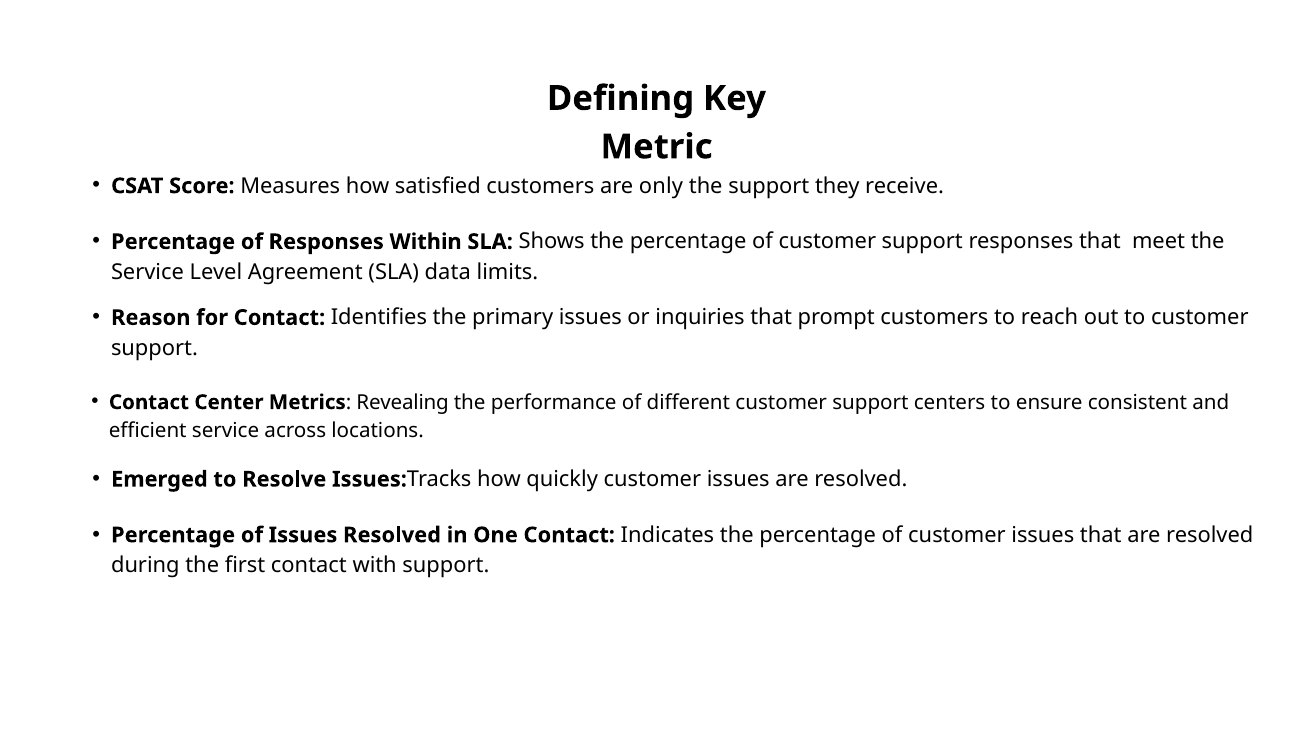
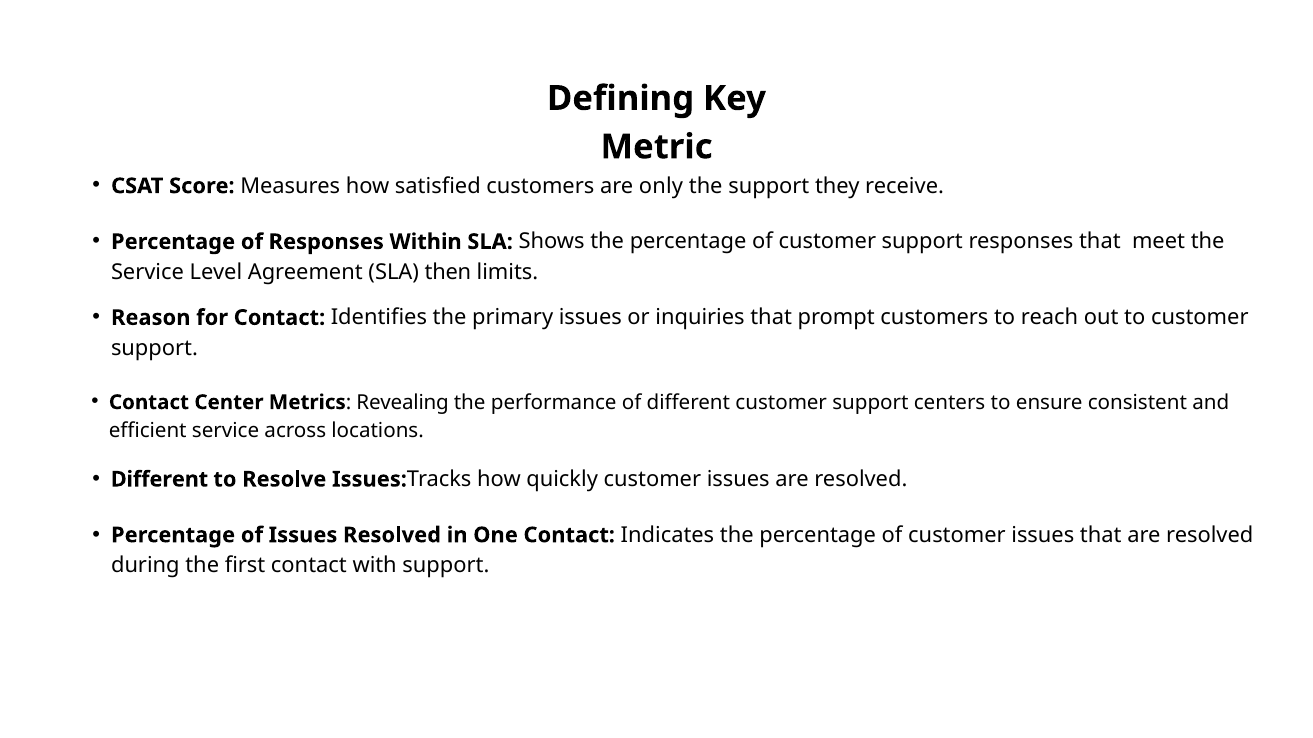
data: data -> then (448, 273)
Emerged: Emerged -> Different (159, 480)
